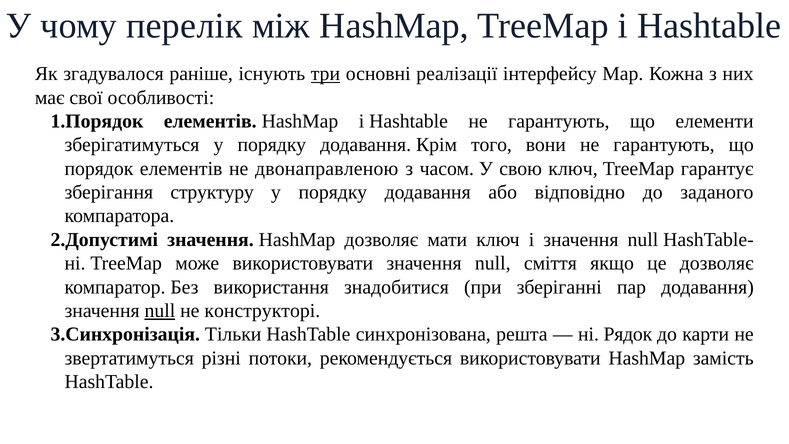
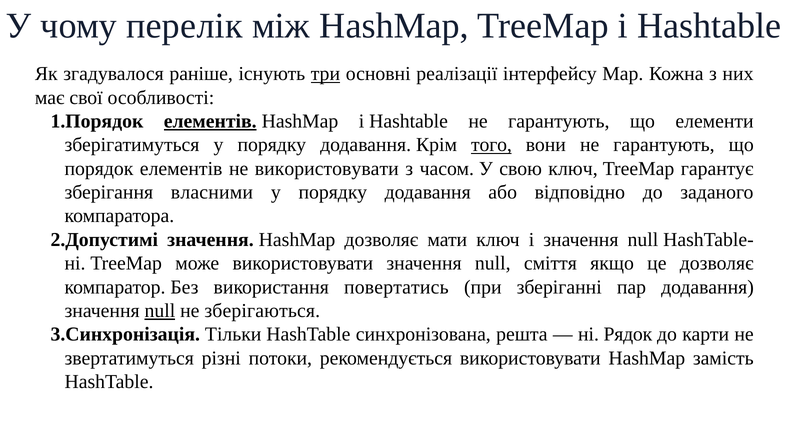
елементів underline: none -> present (210, 121)
того underline: none -> present (491, 145)
не двонаправленою: двонаправленою -> використовувати (327, 169)
структуру: структуру -> власними (212, 192)
знадобитися: знадобитися -> повертатись (396, 287)
конструкторі: конструкторі -> зберігаються (262, 311)
